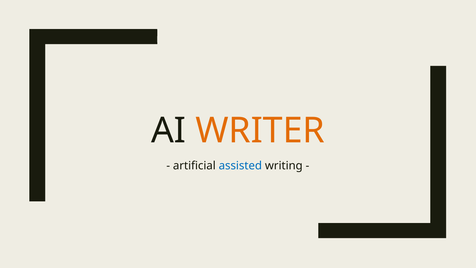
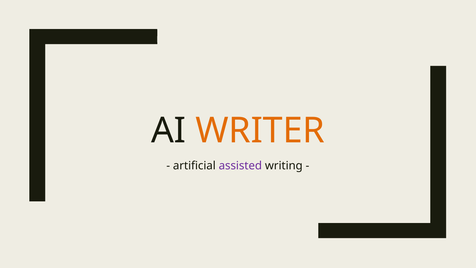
assisted colour: blue -> purple (240, 166)
